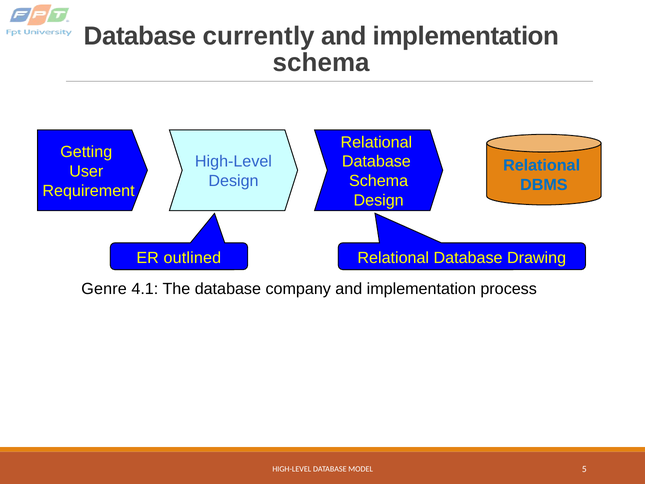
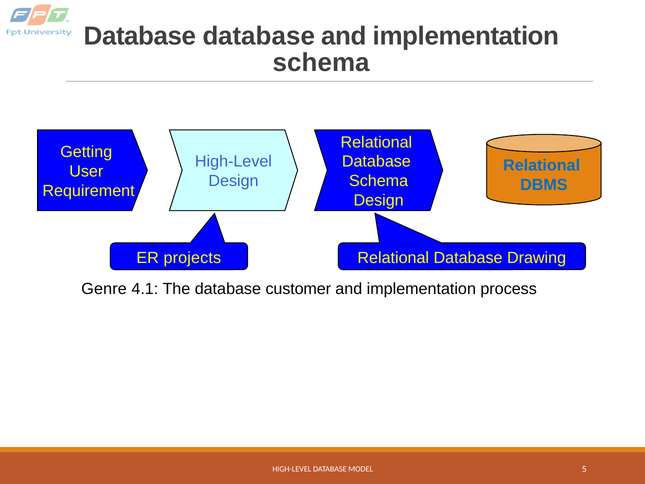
Database currently: currently -> database (259, 36)
outlined: outlined -> projects (192, 258)
company: company -> customer (298, 289)
